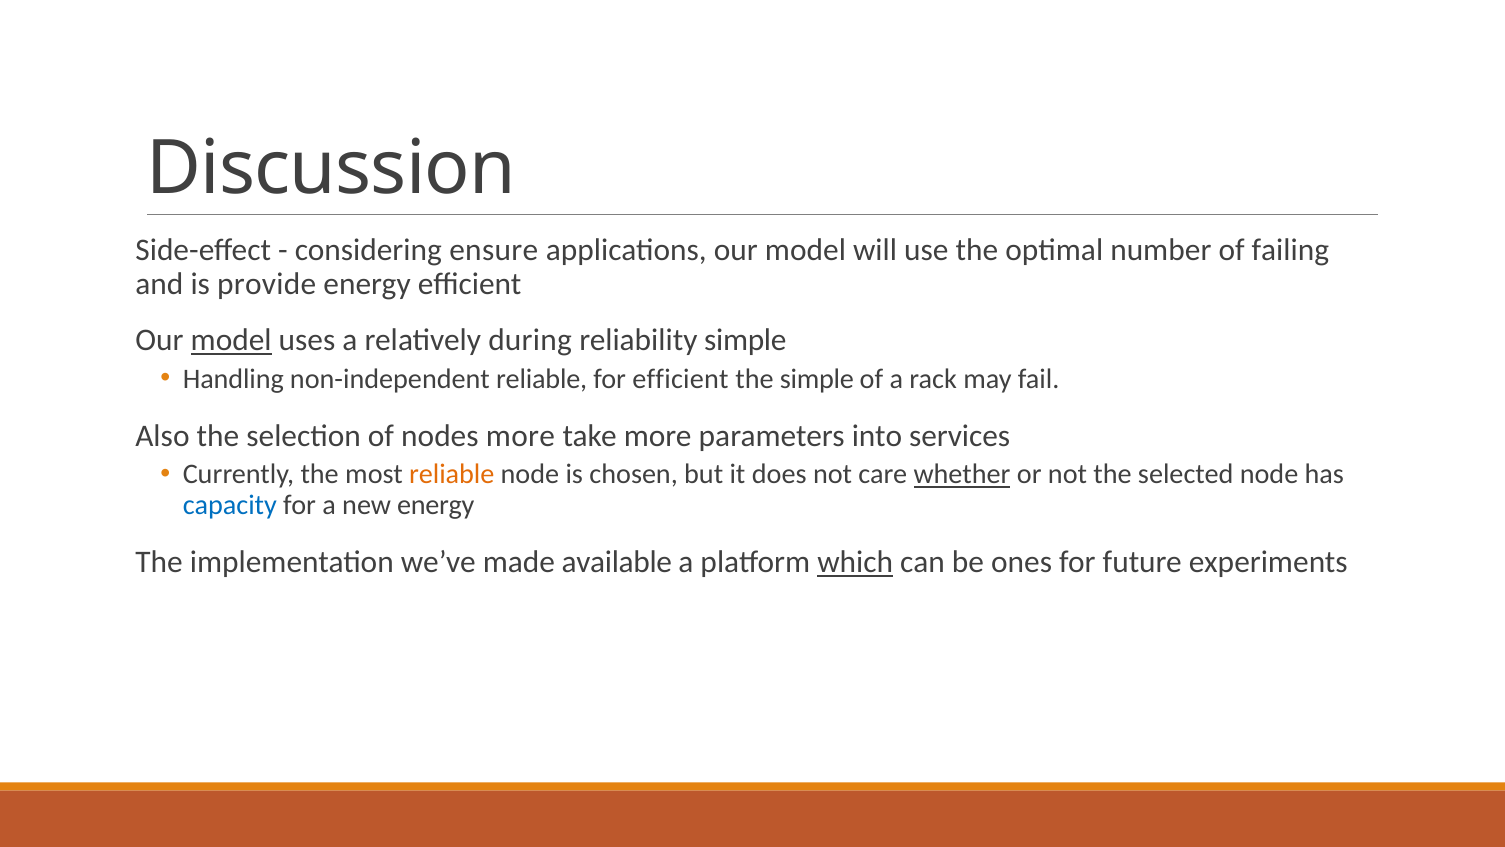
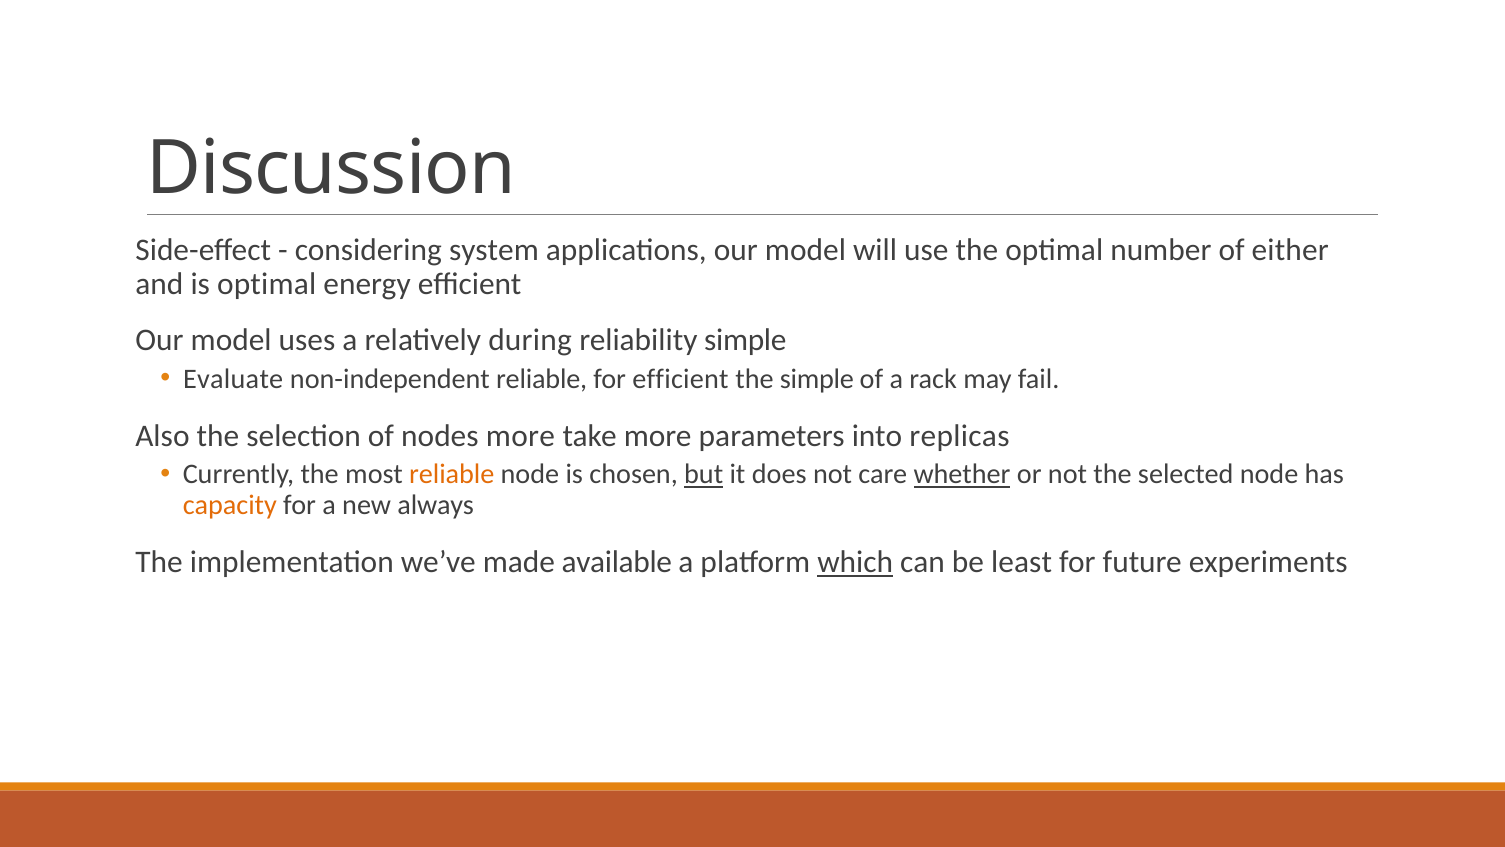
ensure: ensure -> system (494, 250)
failing: failing -> either (1290, 250)
is provide: provide -> optimal (267, 284)
model underline: present -> none (231, 340)
Handling: Handling -> Evaluate (233, 379)
services: services -> replicas (959, 436)
but underline: none -> present (704, 474)
capacity colour: blue -> orange (230, 505)
new energy: energy -> always (436, 505)
ones: ones -> least (1022, 562)
